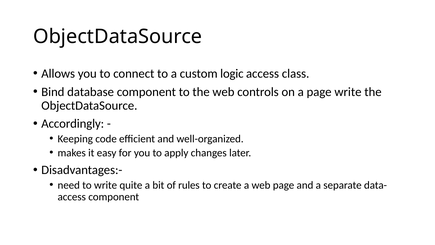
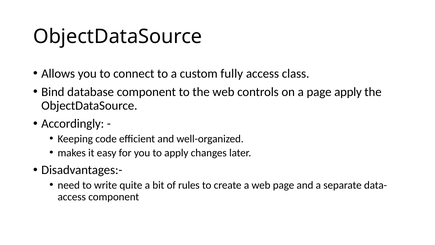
logic: logic -> fully (232, 74)
page write: write -> apply (348, 92)
